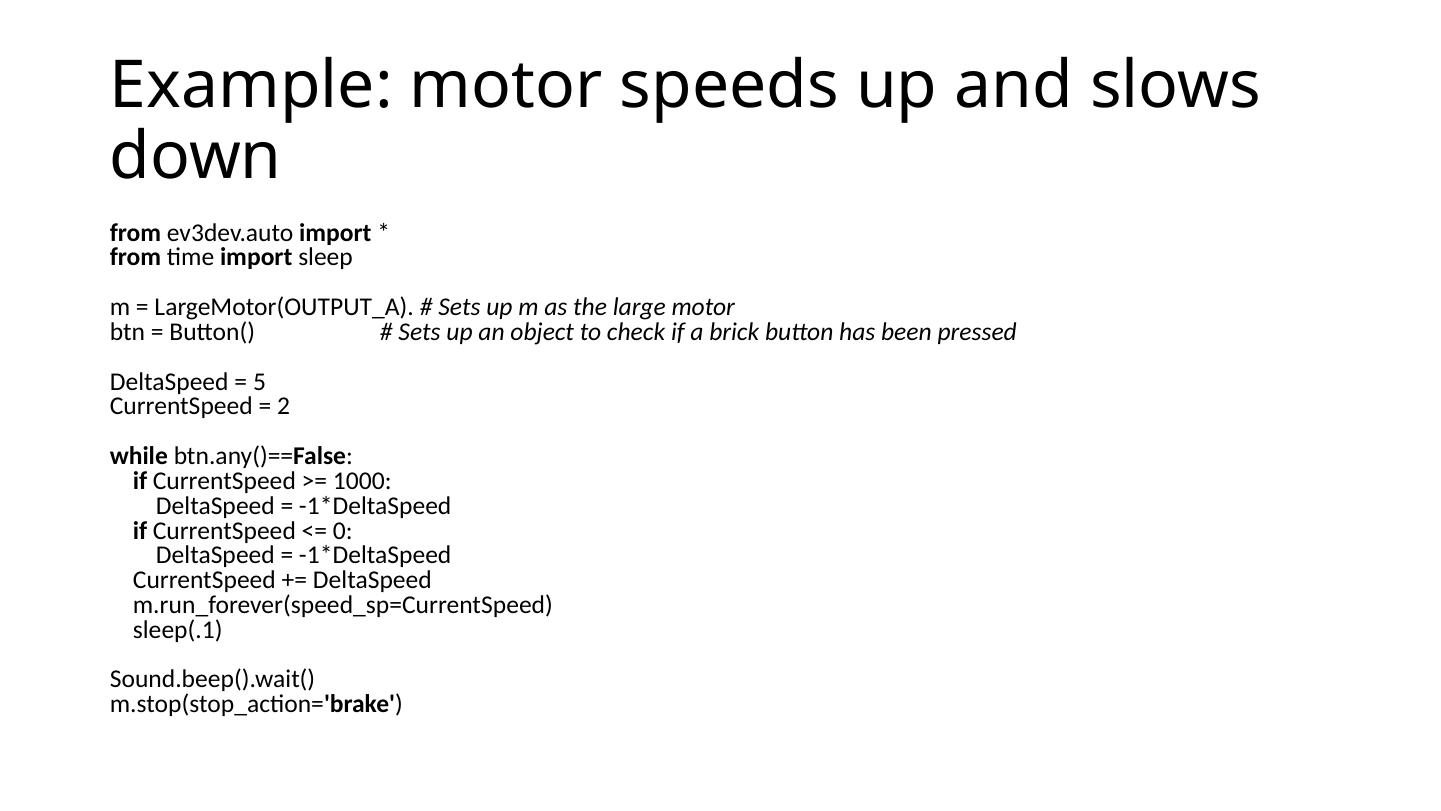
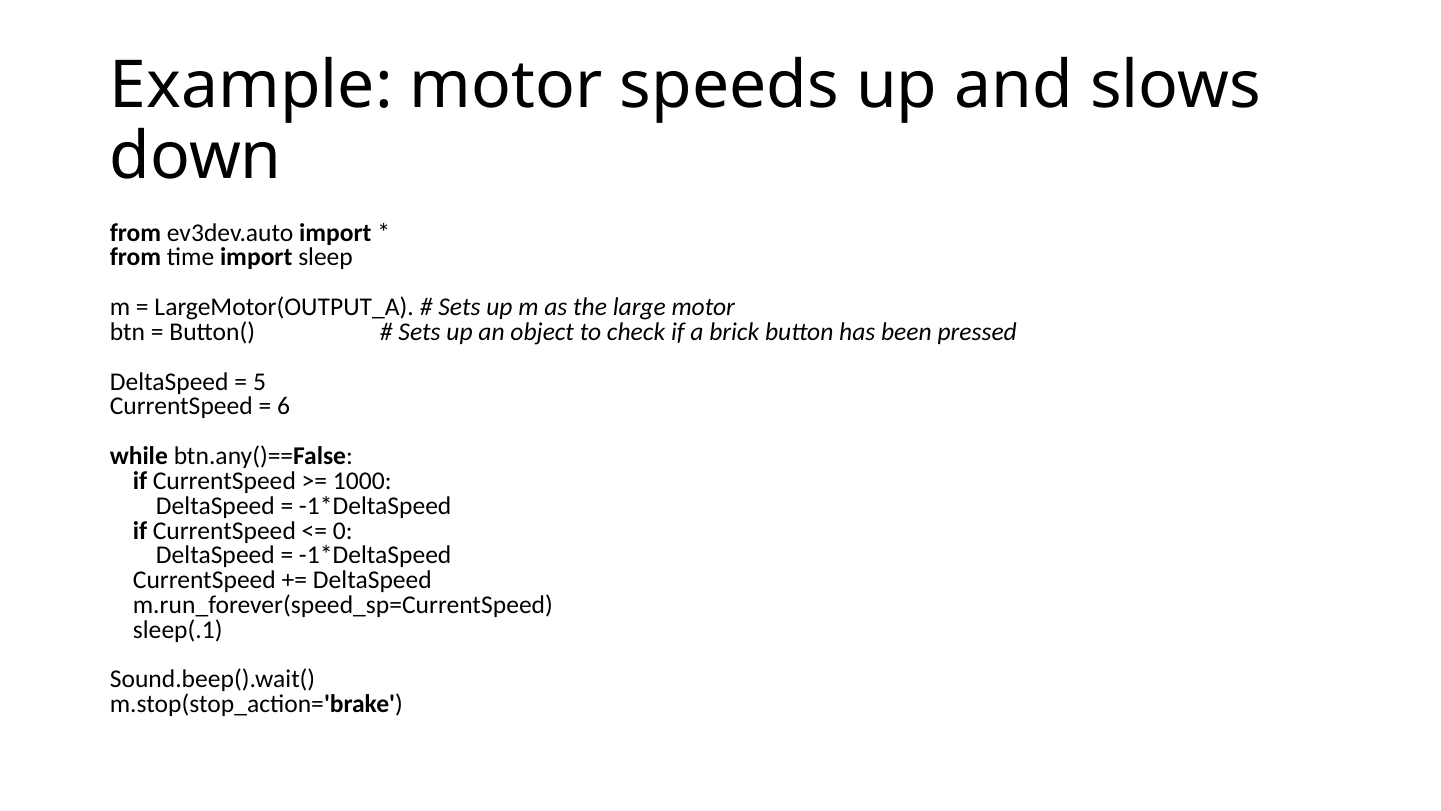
2: 2 -> 6 (284, 406)
